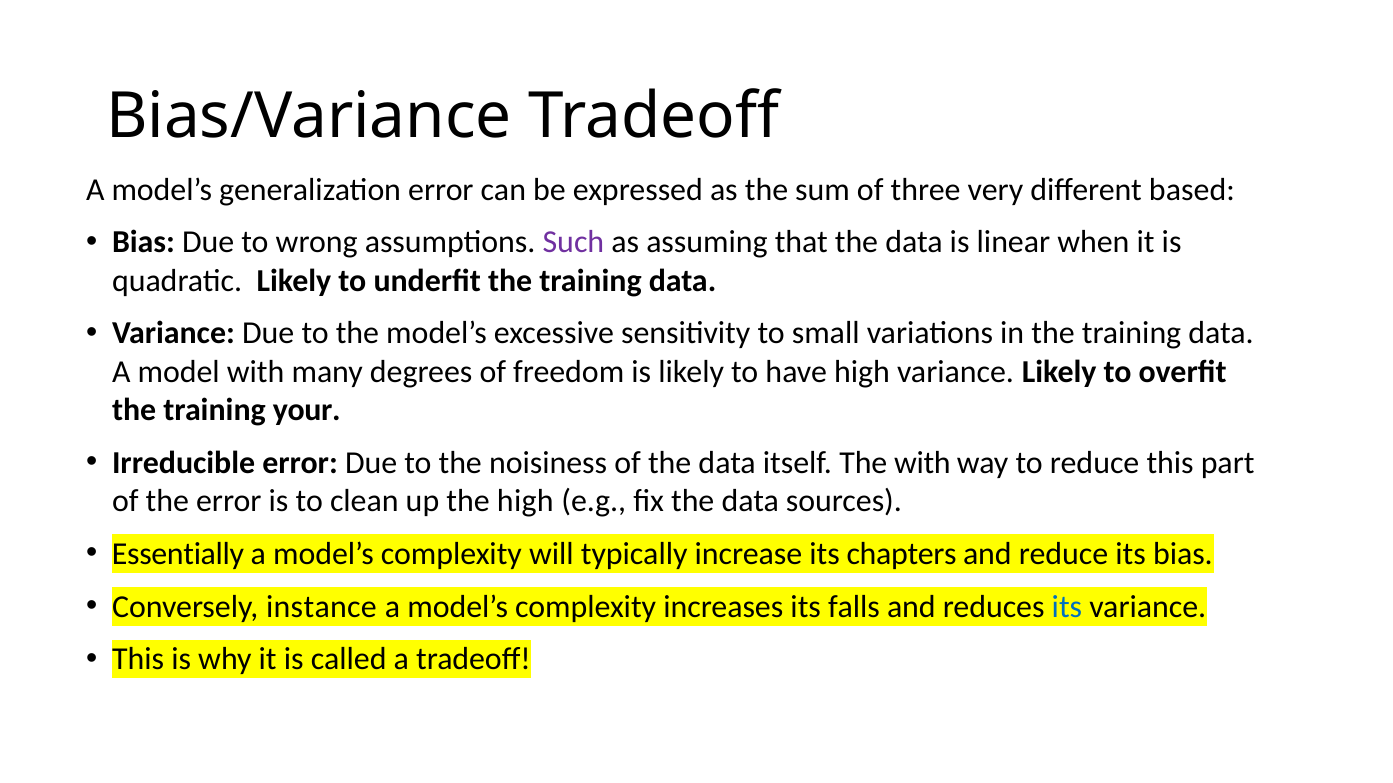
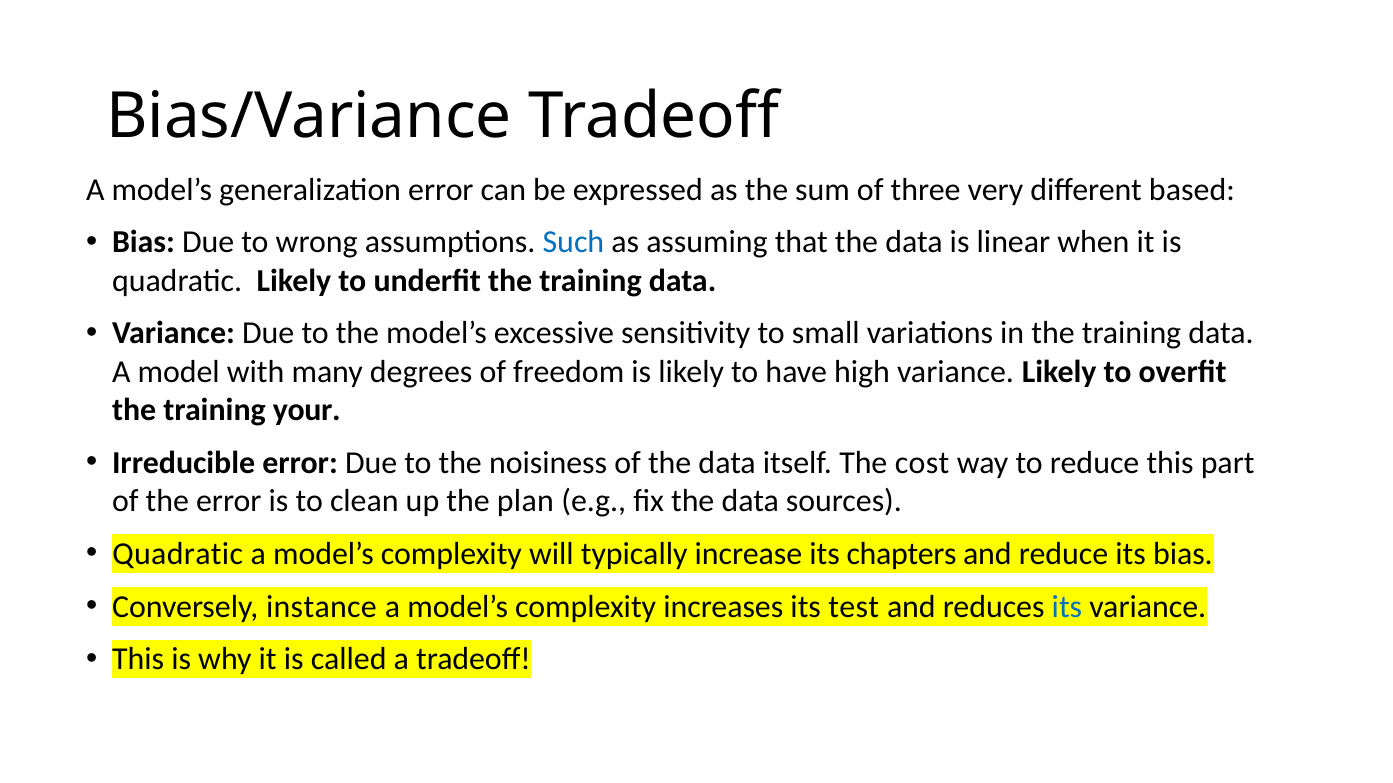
Such colour: purple -> blue (573, 243)
The with: with -> cost (922, 463)
the high: high -> plan (525, 501)
Essentially: Essentially -> Quadratic (178, 554)
falls: falls -> test (854, 607)
